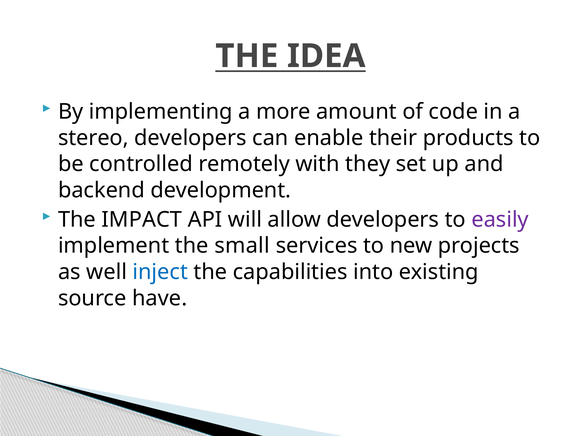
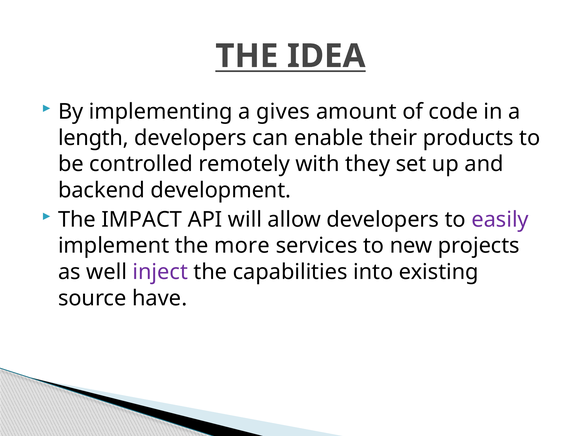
more: more -> gives (283, 112)
stereo: stereo -> length (93, 138)
small: small -> more (242, 246)
inject colour: blue -> purple (160, 272)
